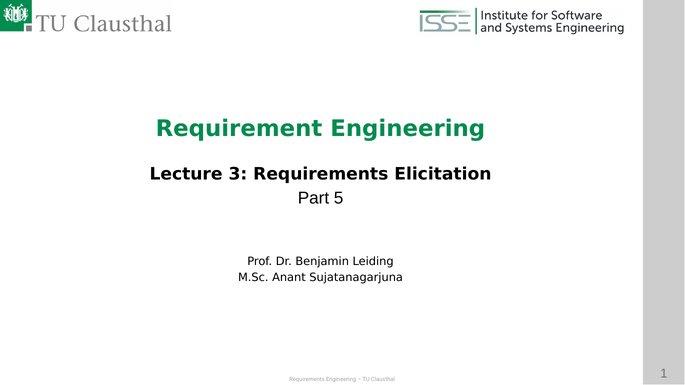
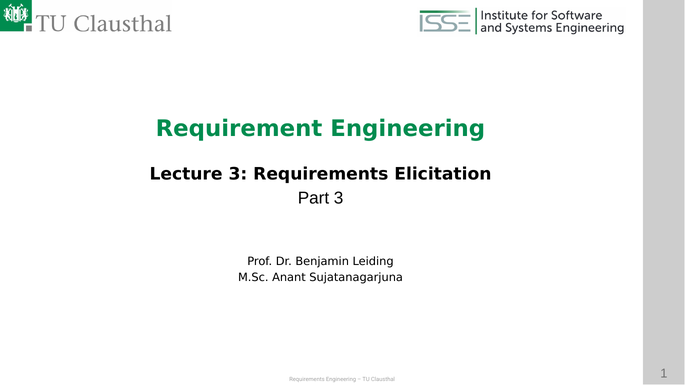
Part 5: 5 -> 3 (339, 198)
